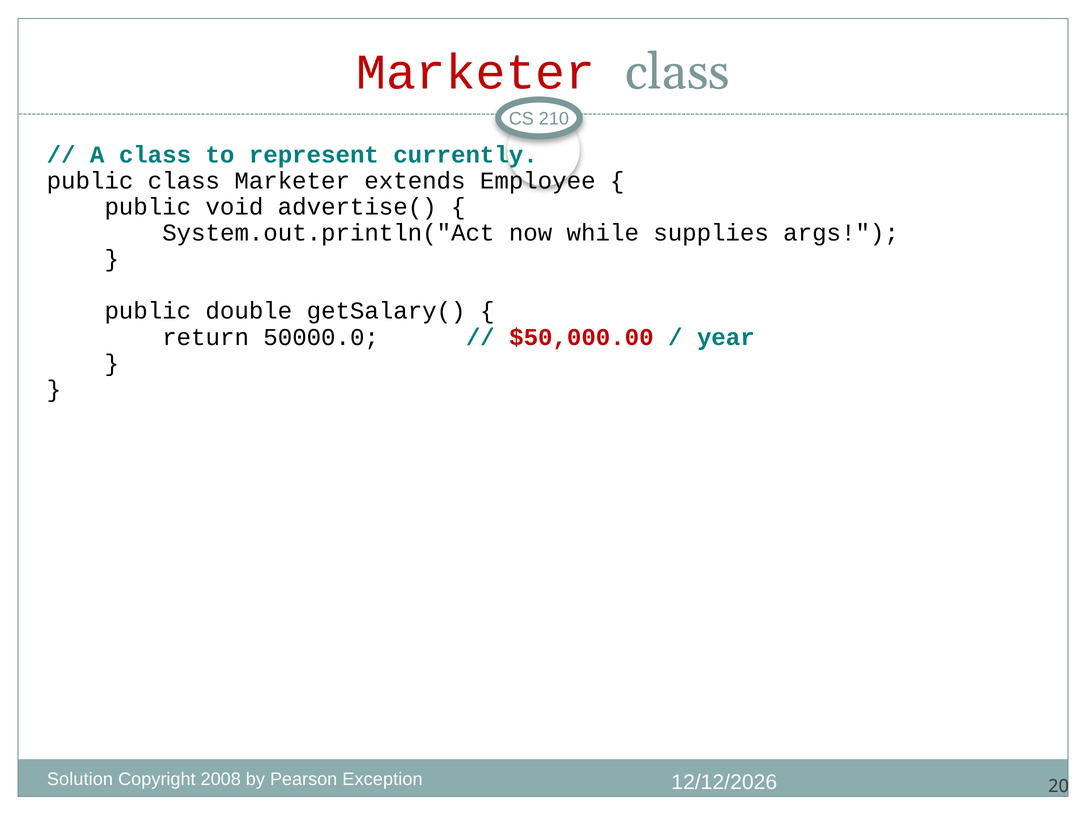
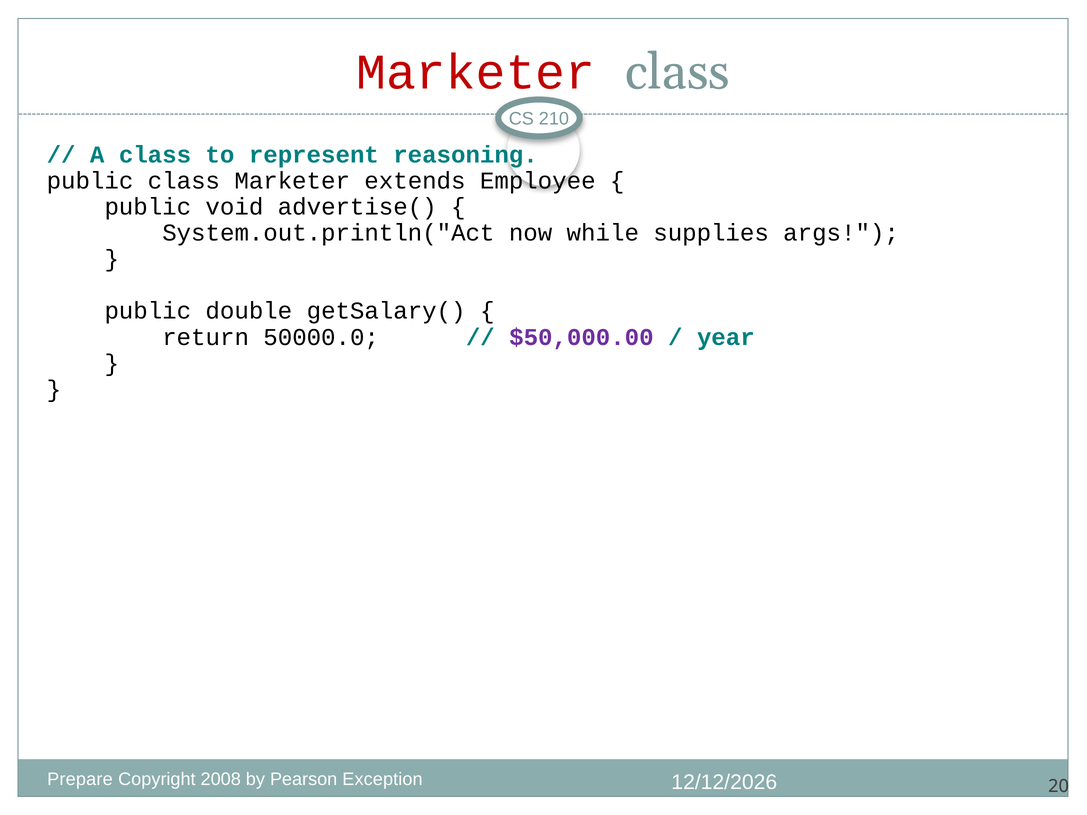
currently: currently -> reasoning (466, 155)
$50,000.00 colour: red -> purple (581, 337)
Solution: Solution -> Prepare (80, 779)
